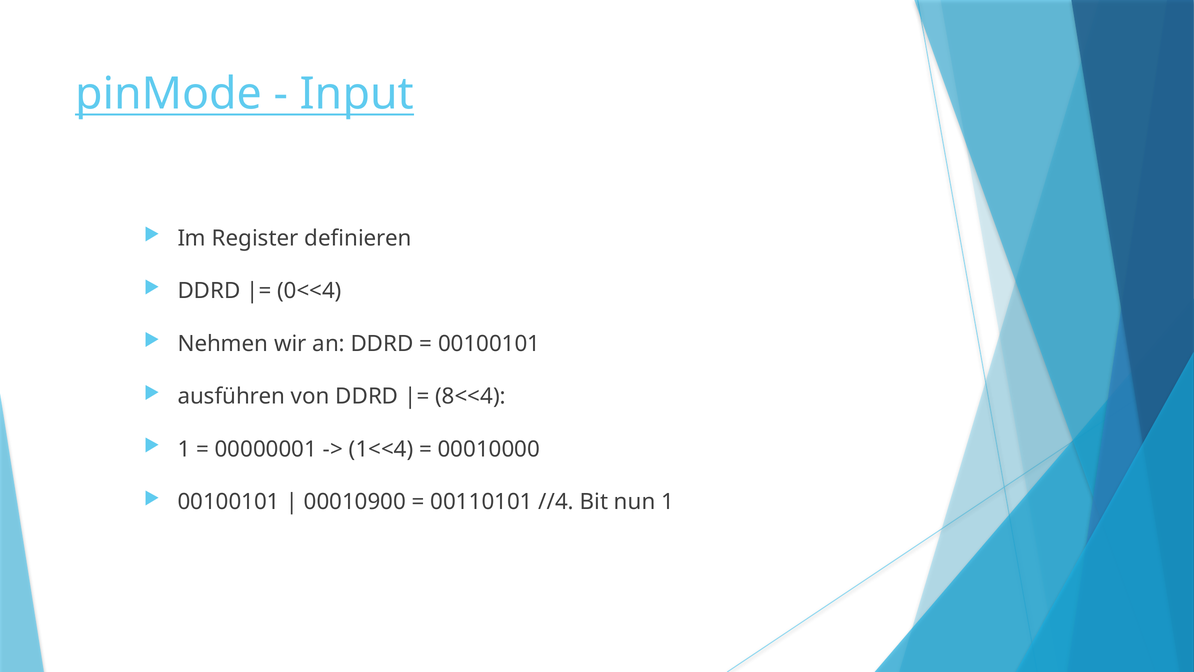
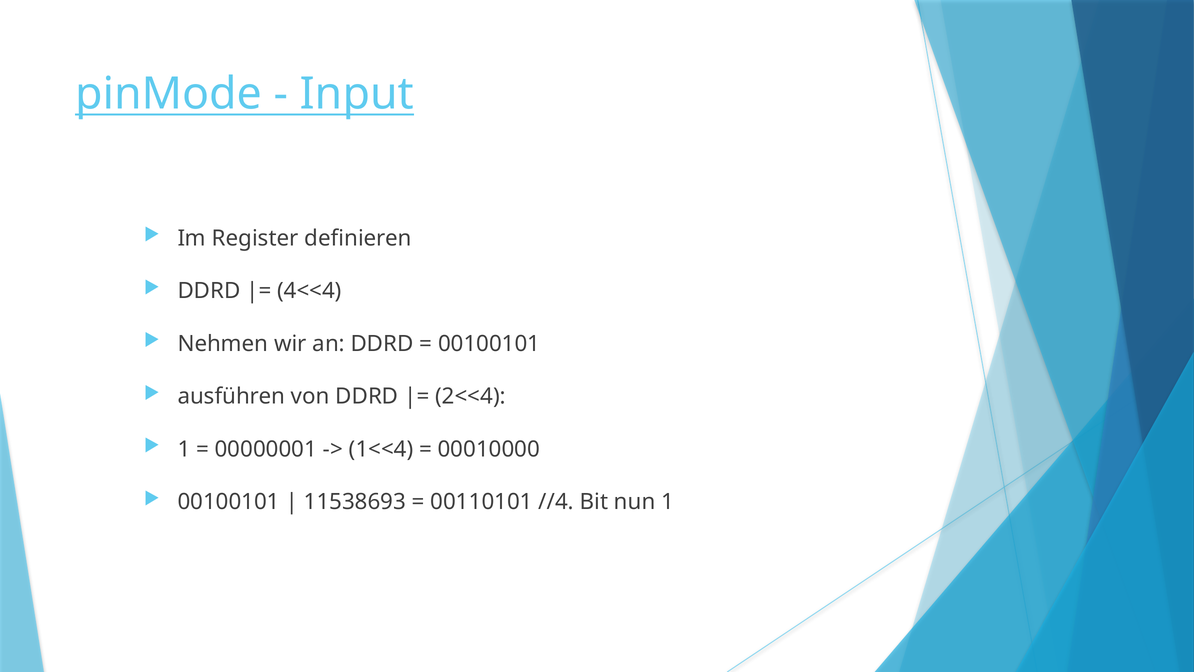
0<<4: 0<<4 -> 4<<4 (309, 291)
8<<4: 8<<4 -> 2<<4 (470, 396)
00010900: 00010900 -> 11538693 (355, 502)
